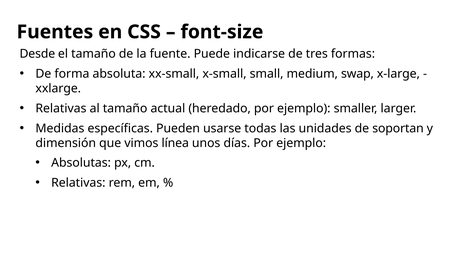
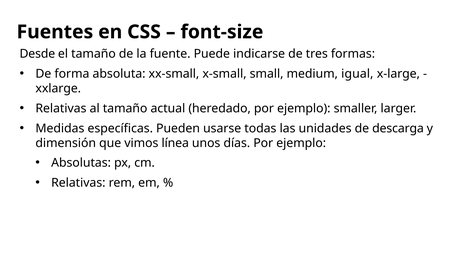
swap: swap -> igual (357, 74)
soportan: soportan -> descarga (398, 129)
